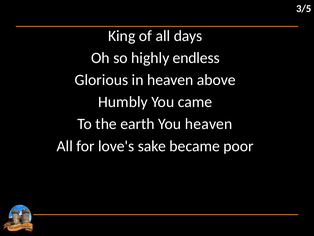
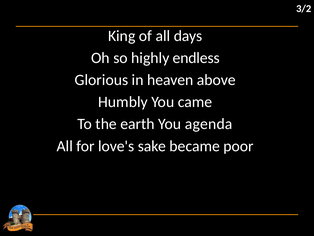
3/5: 3/5 -> 3/2 (304, 9)
You heaven: heaven -> agenda (209, 124)
